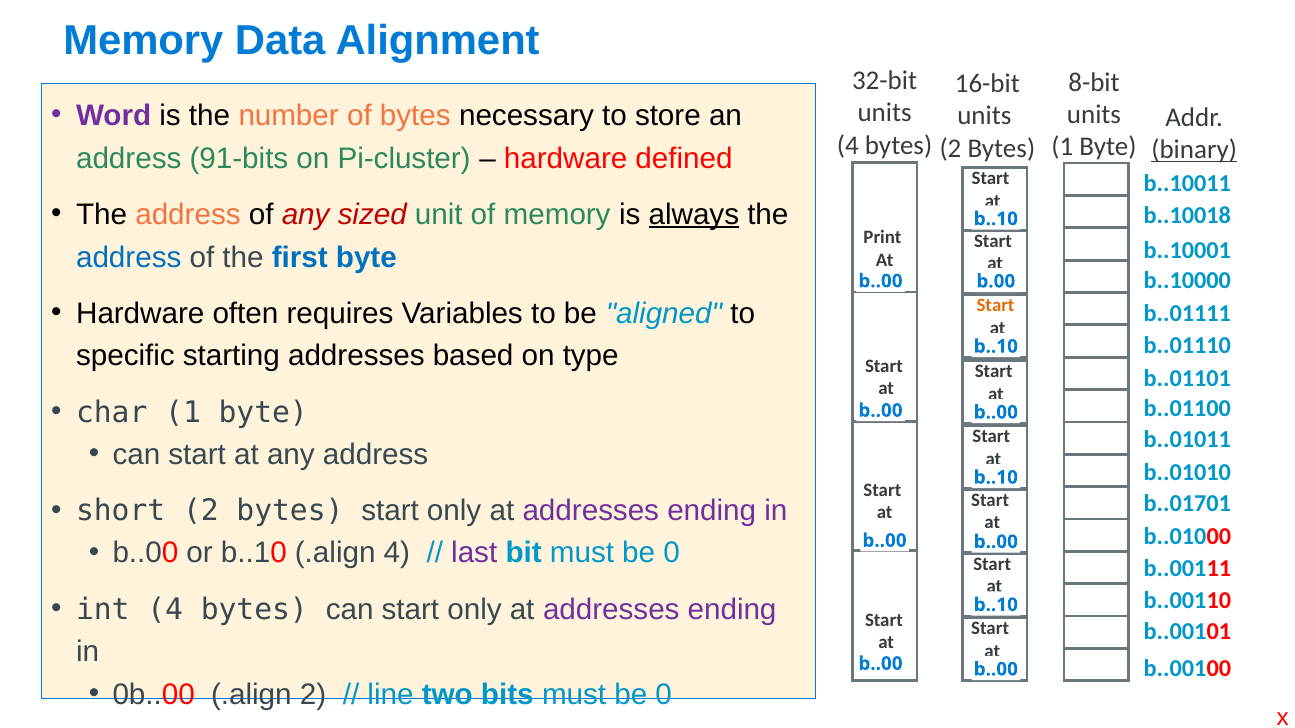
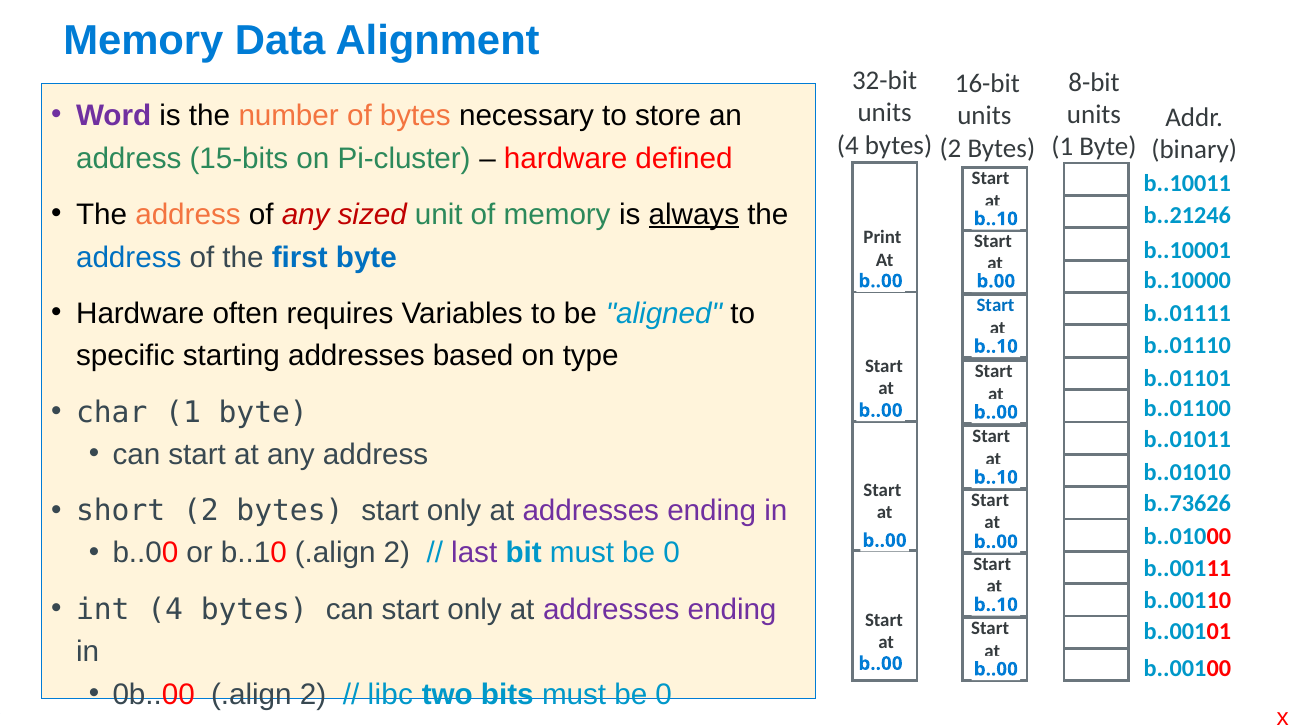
binary underline: present -> none (1194, 150)
91-bits: 91-bits -> 15-bits (239, 159)
b..10018: b..10018 -> b..21246 (1187, 216)
Start colour: orange -> blue (996, 305)
b..01701: b..01701 -> b..73626 (1187, 504)
b..10 .align 4: 4 -> 2 (397, 553)
line: line -> libc (390, 695)
